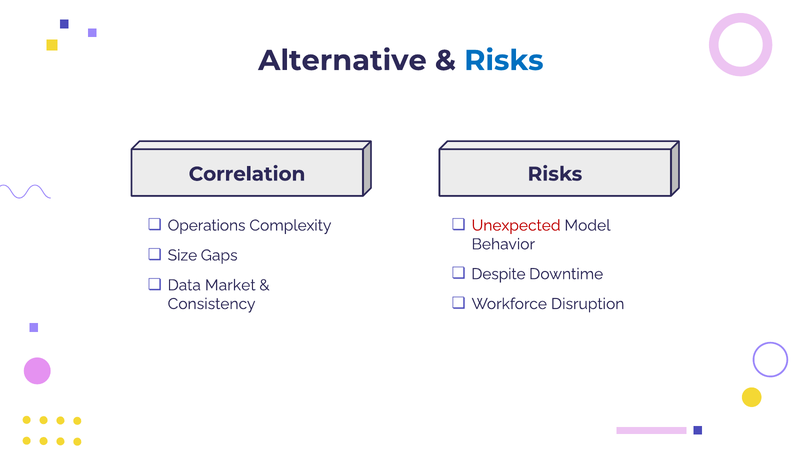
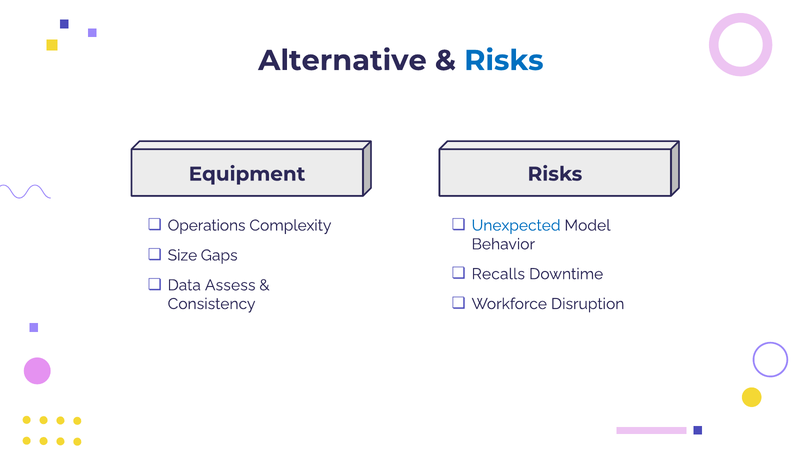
Correlation: Correlation -> Equipment (247, 174)
Unexpected colour: red -> blue (516, 226)
Despite: Despite -> Recalls (498, 274)
Market: Market -> Assess (230, 285)
